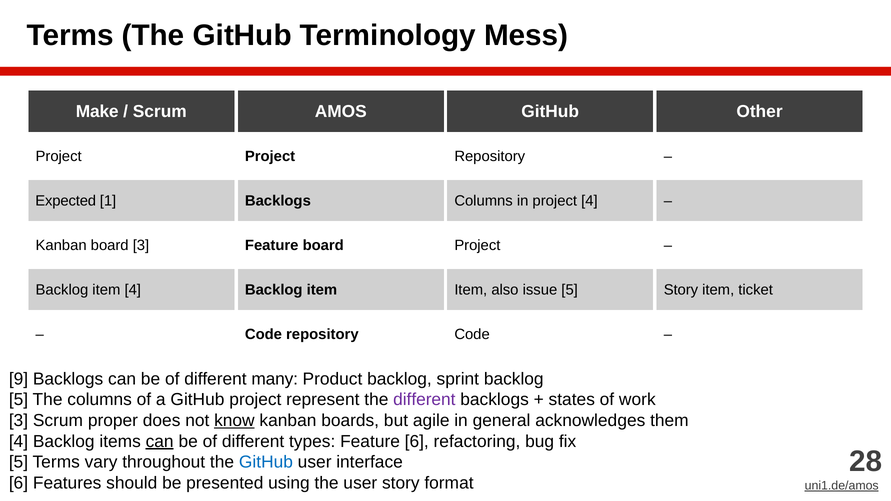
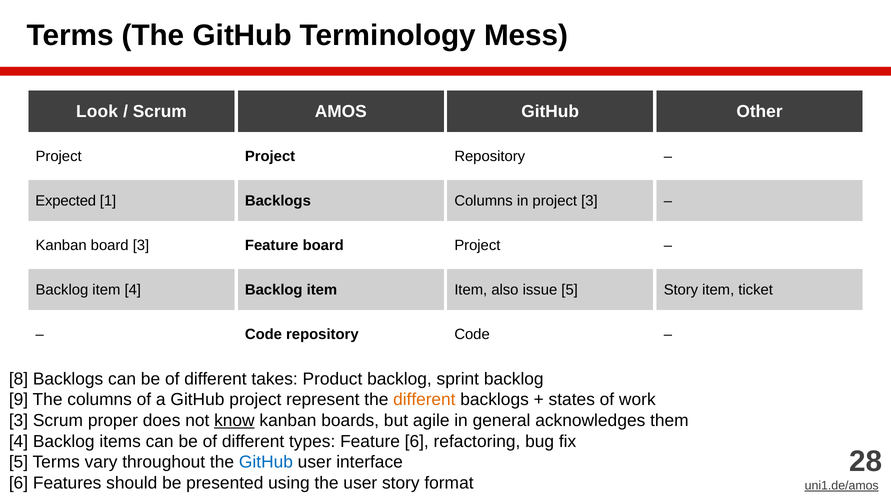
Make: Make -> Look (97, 112)
project 4: 4 -> 3 (589, 201)
9: 9 -> 8 (18, 379)
many: many -> takes (275, 379)
5: 5 -> 9 (18, 400)
different colour: purple -> orange (424, 400)
can underline: present -> none (160, 441)
